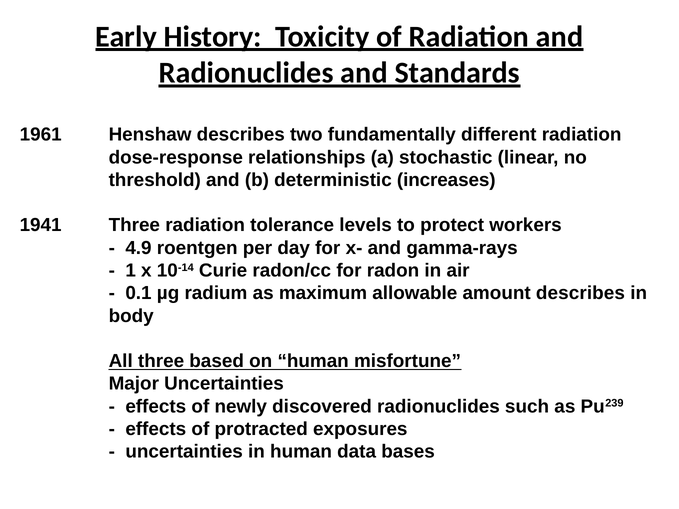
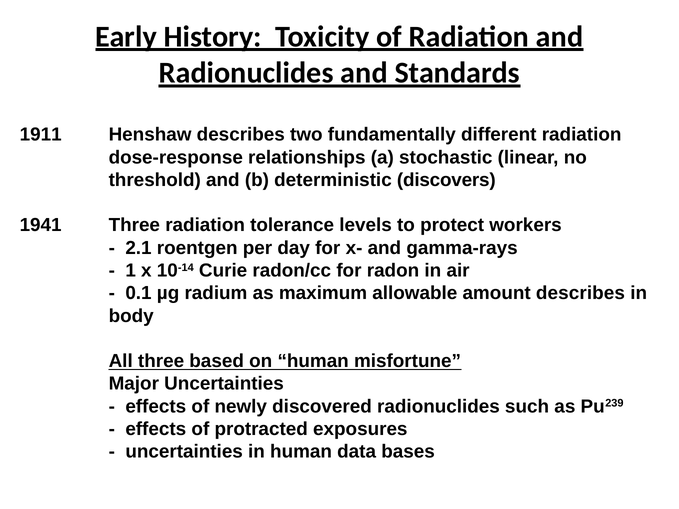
1961: 1961 -> 1911 (41, 135)
increases: increases -> discovers (446, 180)
4.9: 4.9 -> 2.1 (138, 248)
